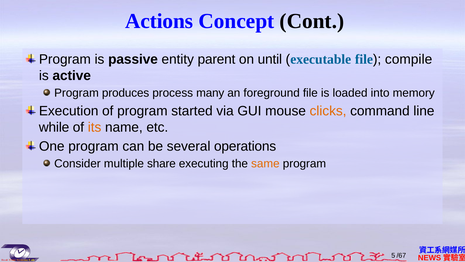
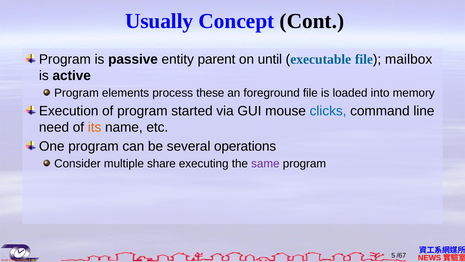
Actions: Actions -> Usually (159, 21)
compile: compile -> mailbox (409, 59)
produces: produces -> elements (126, 93)
many: many -> these (210, 93)
clicks colour: orange -> blue (328, 111)
while: while -> need (54, 127)
same colour: orange -> purple (265, 163)
